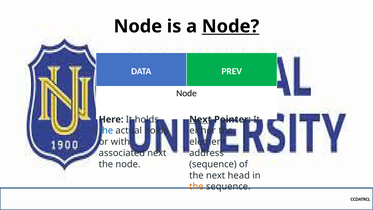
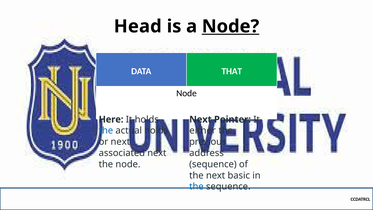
Node: Node -> Head (138, 26)
PREV: PREV -> THAT (232, 71)
Next underline: present -> none (200, 119)
or with: with -> next (120, 142)
element: element -> previous (208, 142)
head: head -> basic (239, 175)
the colour: orange -> blue (196, 186)
